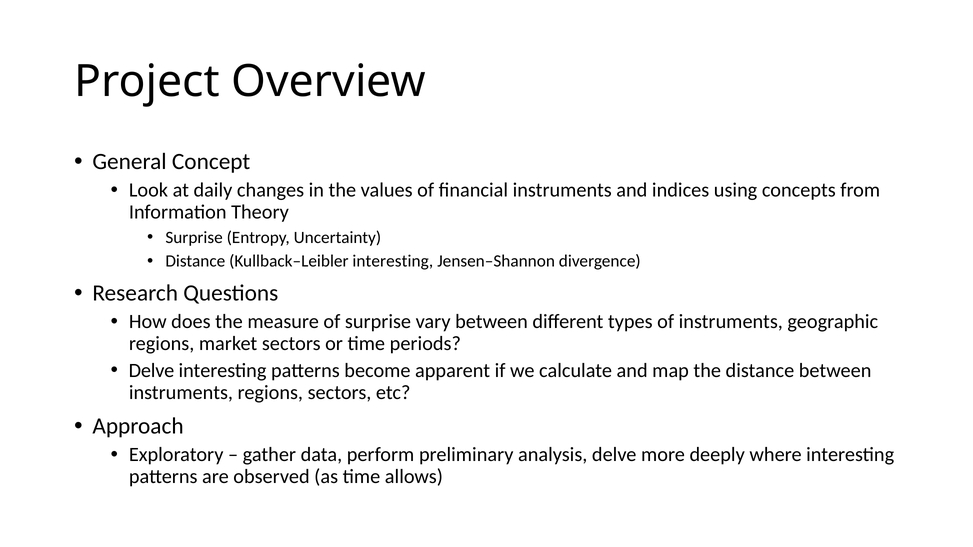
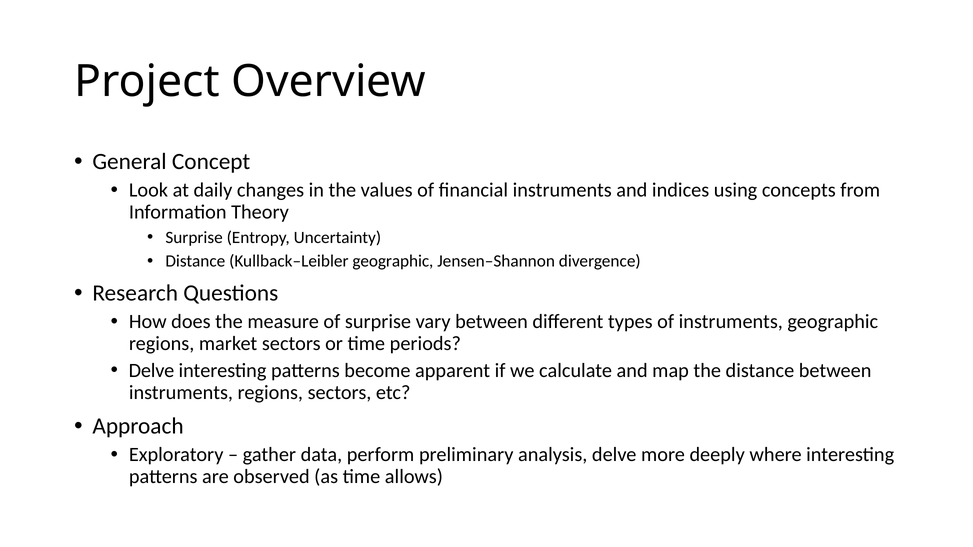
Kullback–Leibler interesting: interesting -> geographic (393, 261)
